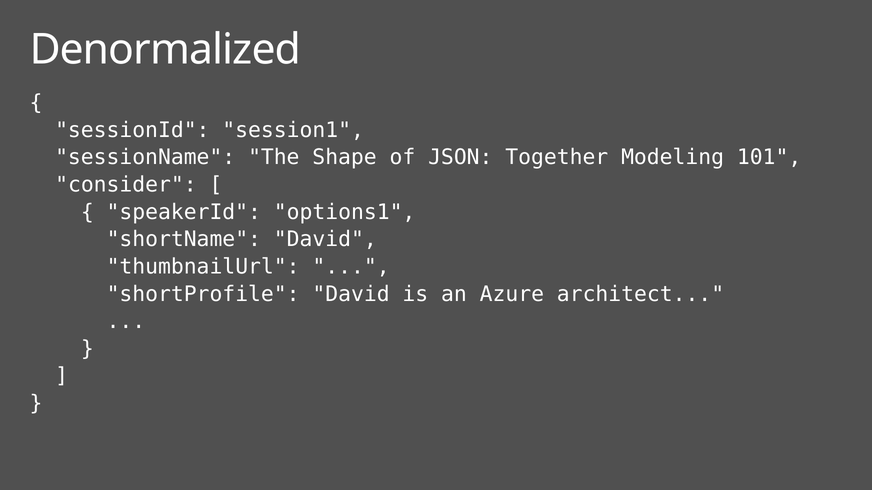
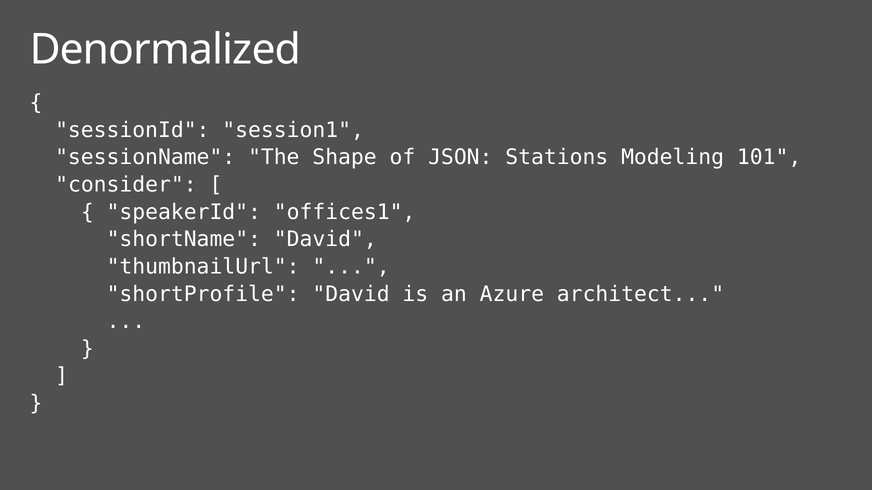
Together: Together -> Stations (557, 158)
options1: options1 -> offices1 (345, 212)
